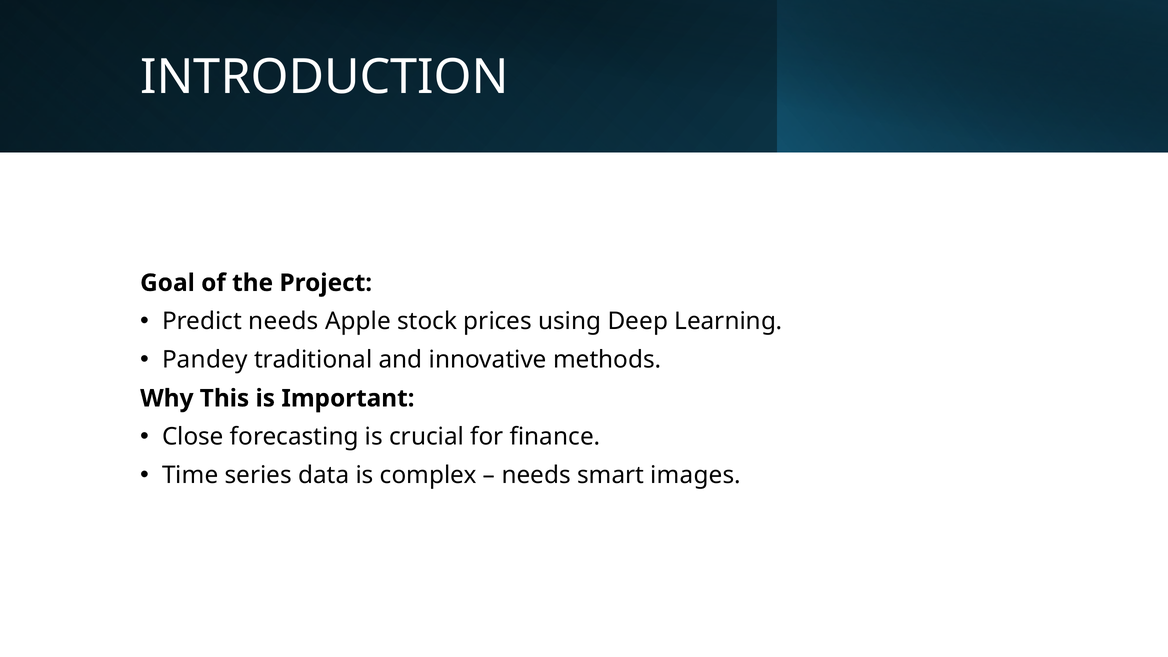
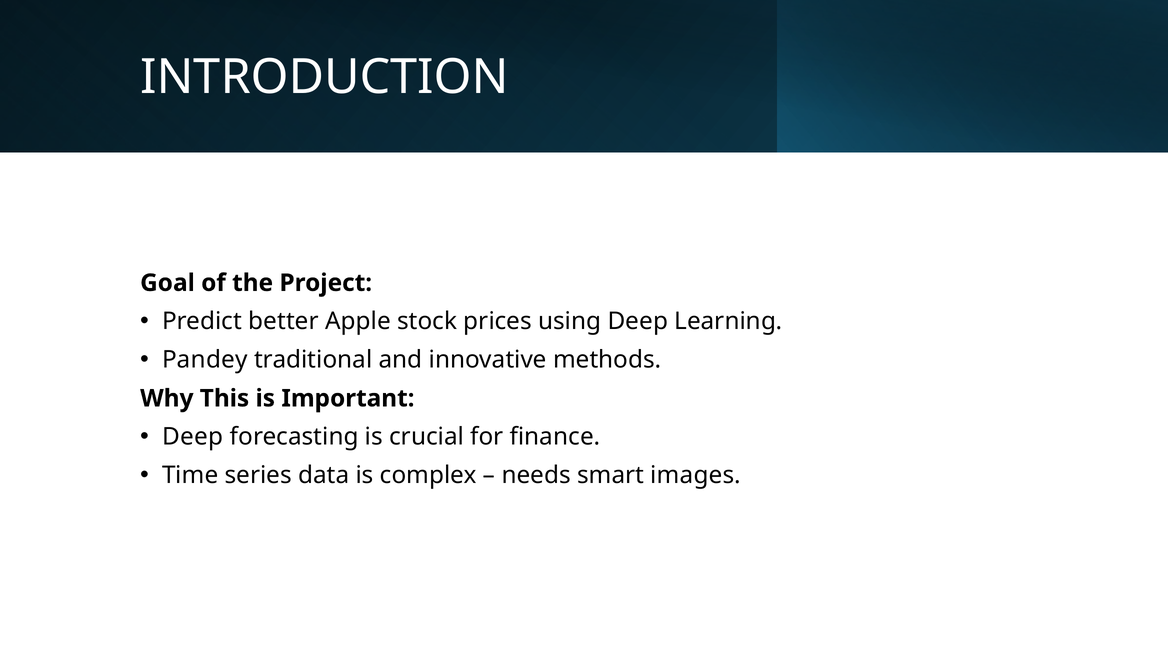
Predict needs: needs -> better (284, 321)
Close: Close -> Deep (193, 437)
